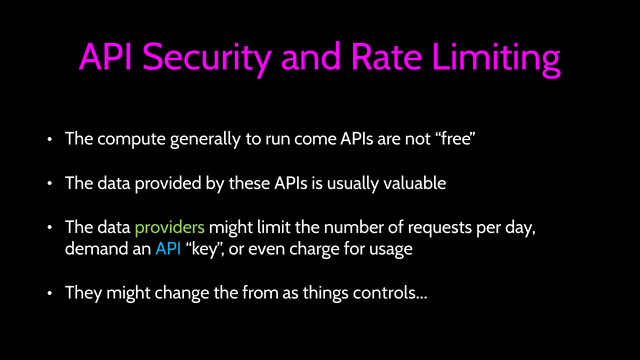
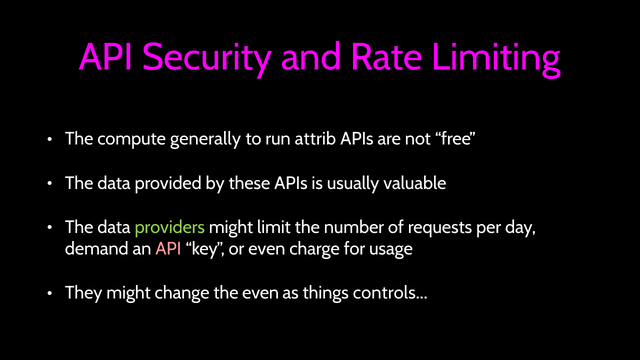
come: come -> attrib (315, 139)
API colour: light blue -> pink (168, 249)
the from: from -> even (261, 293)
